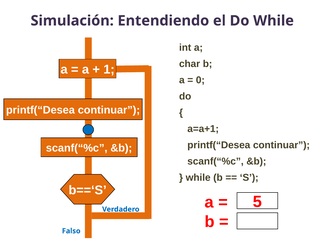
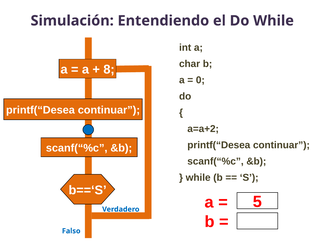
1: 1 -> 8 (109, 70)
a=a+1: a=a+1 -> a=a+2 (203, 129)
